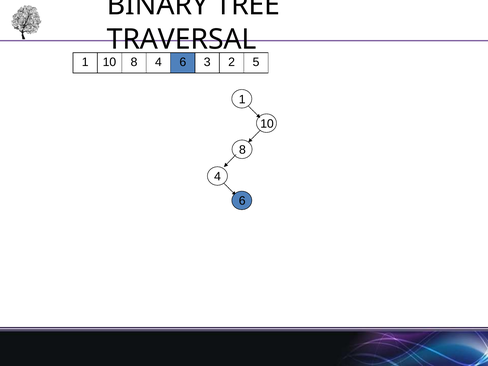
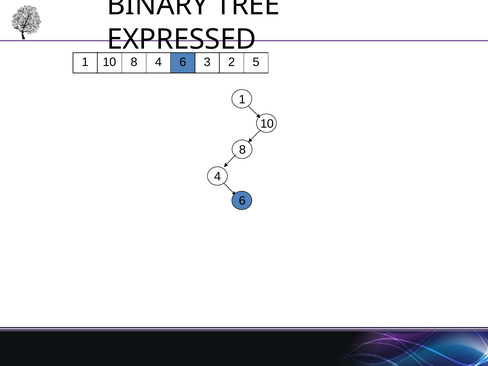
TRAVERSAL: TRAVERSAL -> EXPRESSED (182, 39)
